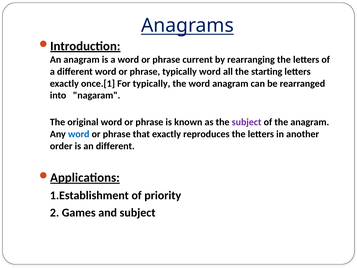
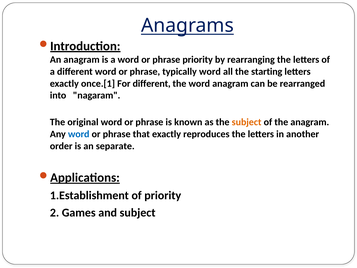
phrase current: current -> priority (198, 60)
For typically: typically -> different (152, 83)
subject colour: purple -> orange (247, 122)
an different: different -> separate (115, 146)
